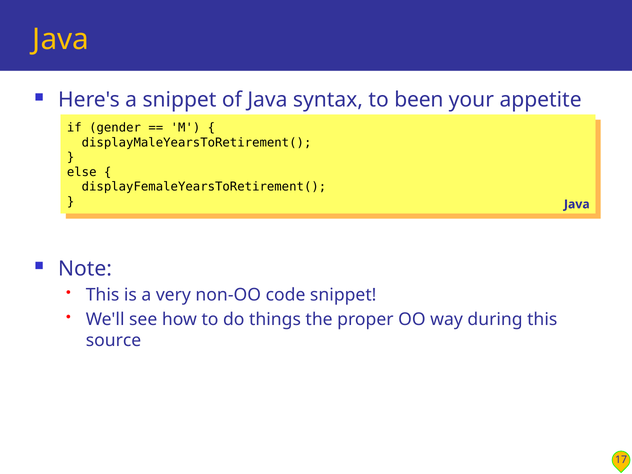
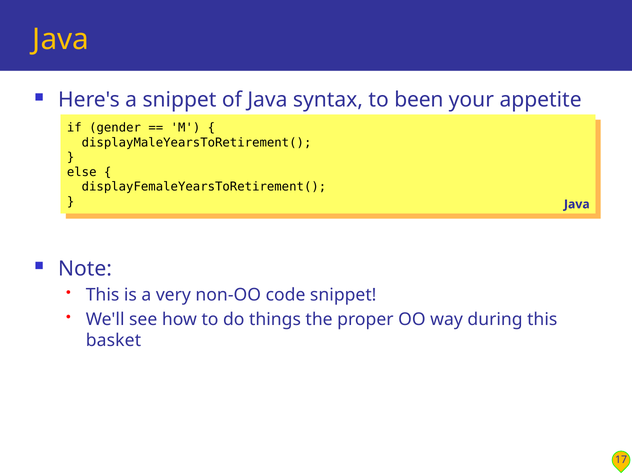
source: source -> basket (113, 341)
